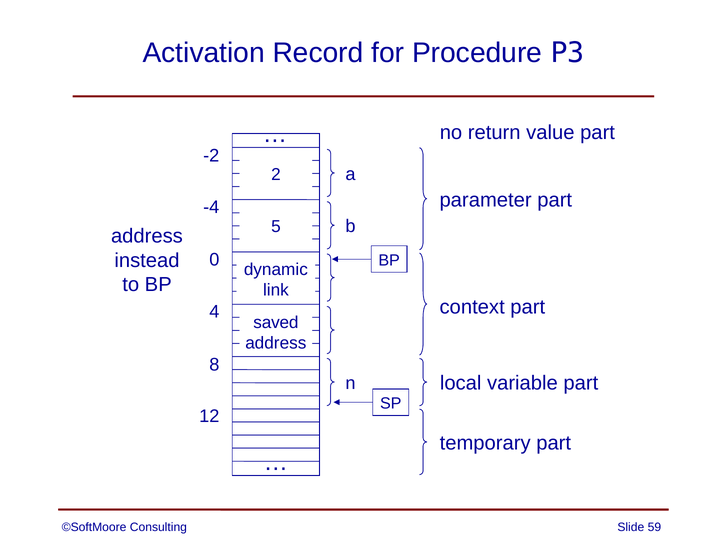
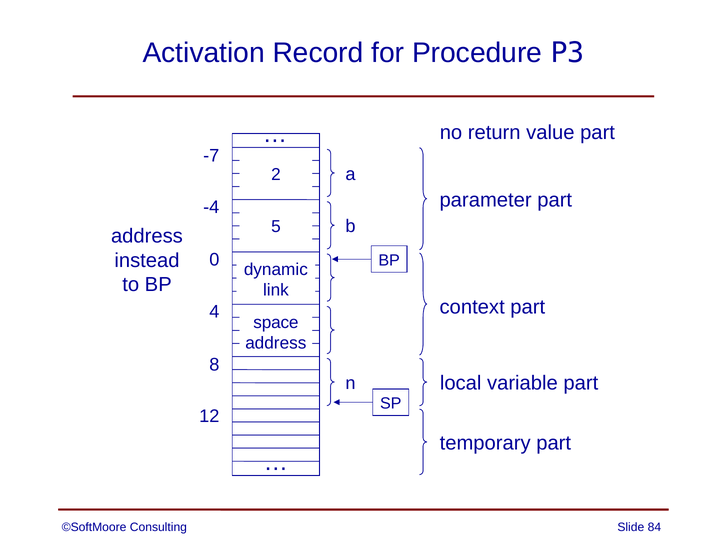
-2: -2 -> -7 (211, 156)
saved: saved -> space (276, 322)
59: 59 -> 84 (654, 527)
